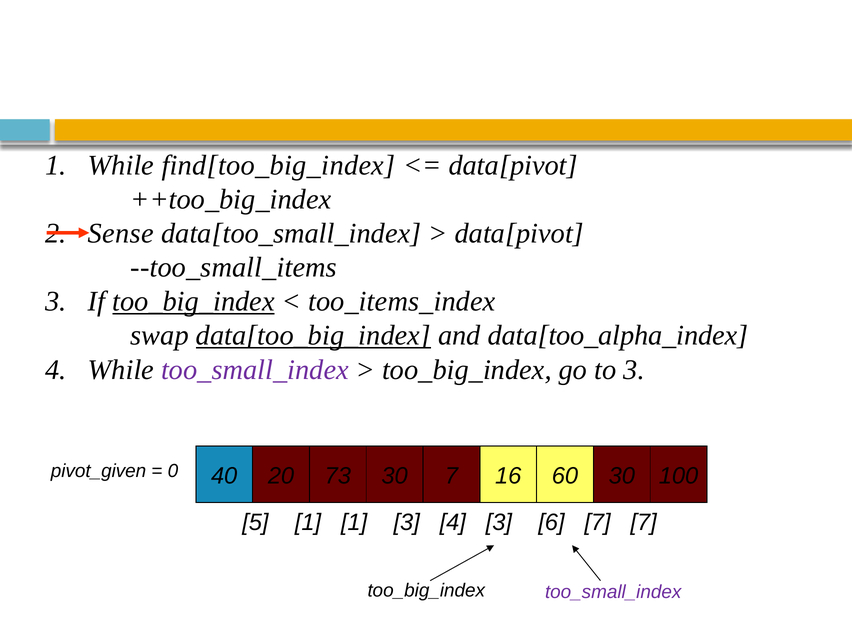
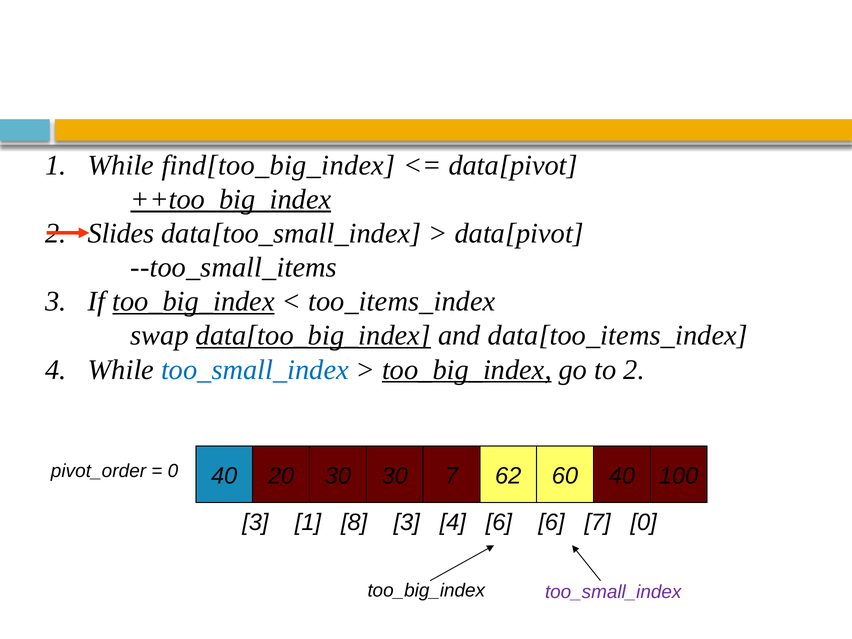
++too_big_index underline: none -> present (231, 199)
Sense: Sense -> Slides (121, 233)
data[too_alpha_index: data[too_alpha_index -> data[too_items_index (618, 336)
too_small_index colour: purple -> blue (255, 370)
too_big_index underline: none -> present (467, 370)
to 3: 3 -> 2 (634, 370)
pivot_given: pivot_given -> pivot_order (98, 471)
20 73: 73 -> 30 (338, 476)
16: 16 -> 62 (508, 476)
60 30: 30 -> 40 (622, 476)
5: 5 -> 3 (255, 523)
1 1: 1 -> 8 (354, 523)
4 3: 3 -> 6 (499, 523)
7 7: 7 -> 0 (644, 523)
